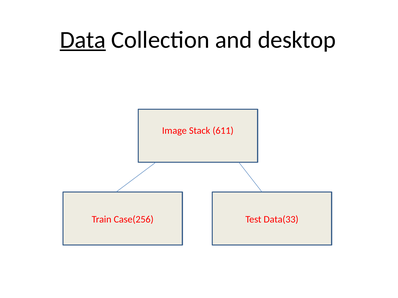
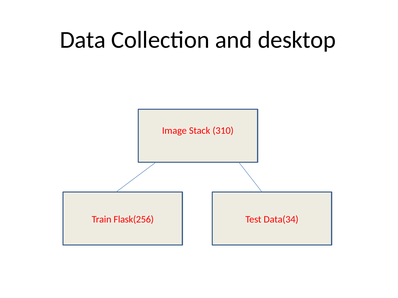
Data underline: present -> none (83, 40)
611: 611 -> 310 (223, 131)
Case(256: Case(256 -> Flask(256 (134, 220)
Data(33: Data(33 -> Data(34 (281, 220)
